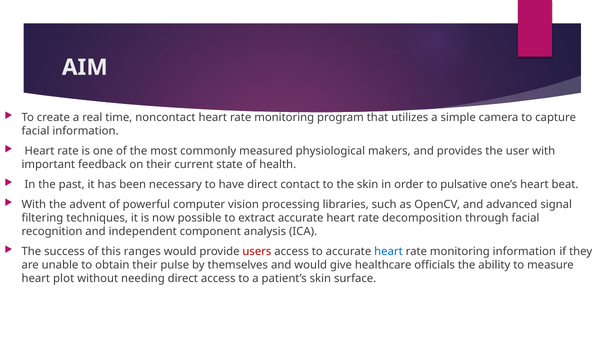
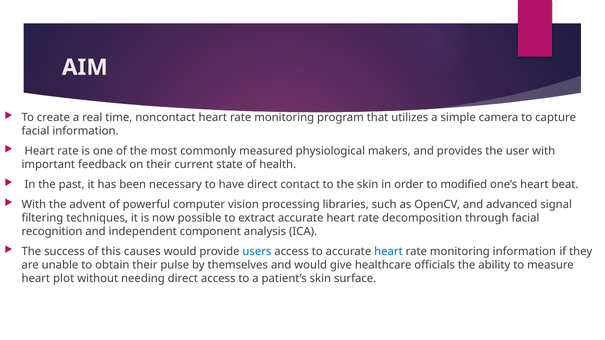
pulsative: pulsative -> modified (464, 185)
ranges: ranges -> causes (142, 252)
users colour: red -> blue (257, 252)
